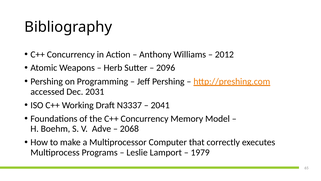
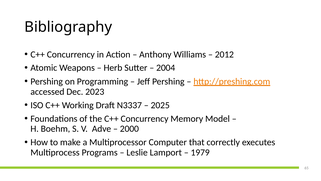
2096: 2096 -> 2004 (166, 68)
2031: 2031 -> 2023 (95, 91)
2041: 2041 -> 2025 (160, 105)
2068: 2068 -> 2000 (129, 129)
